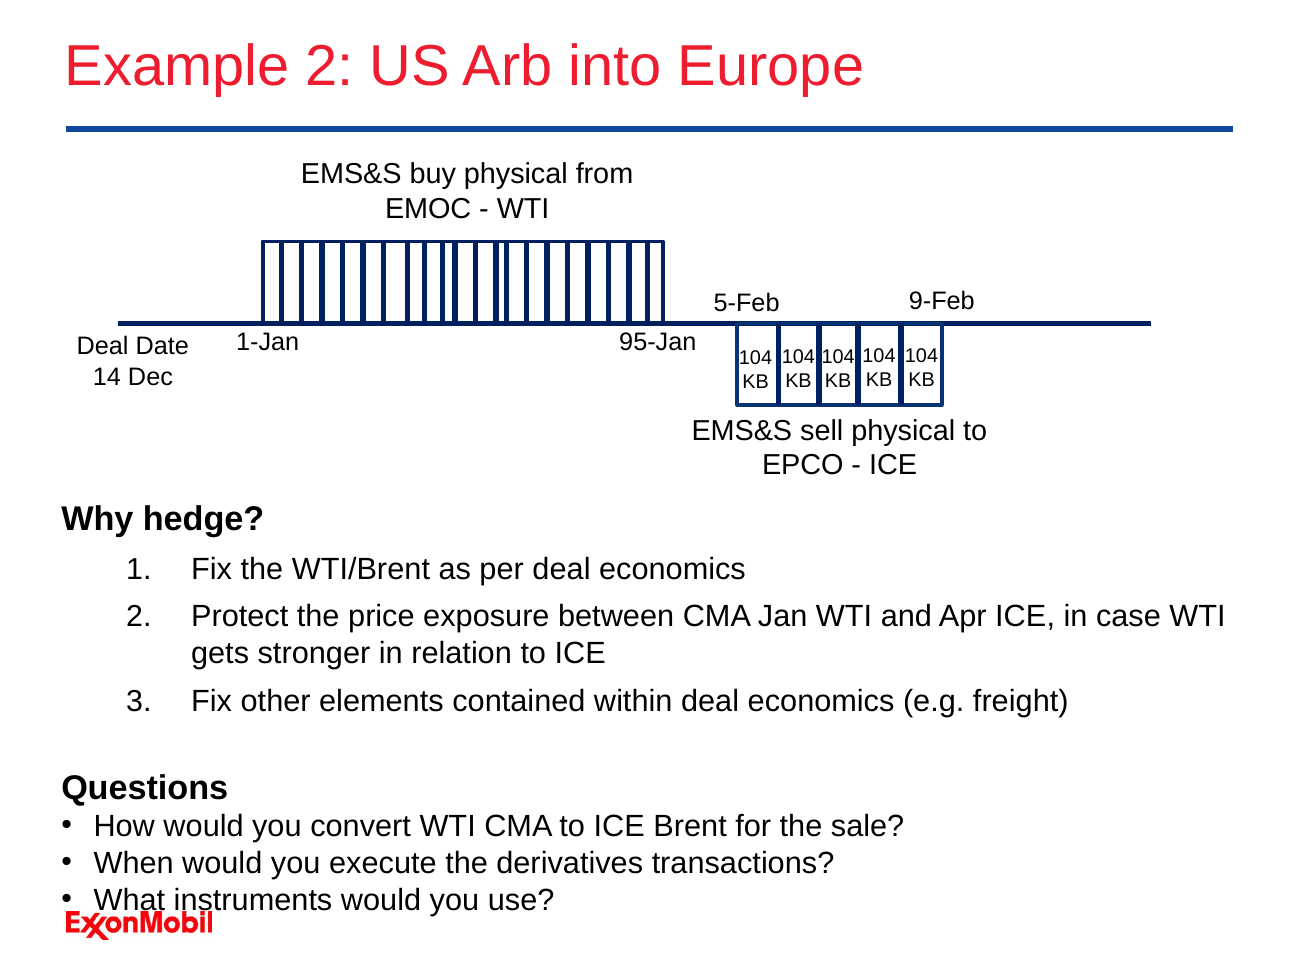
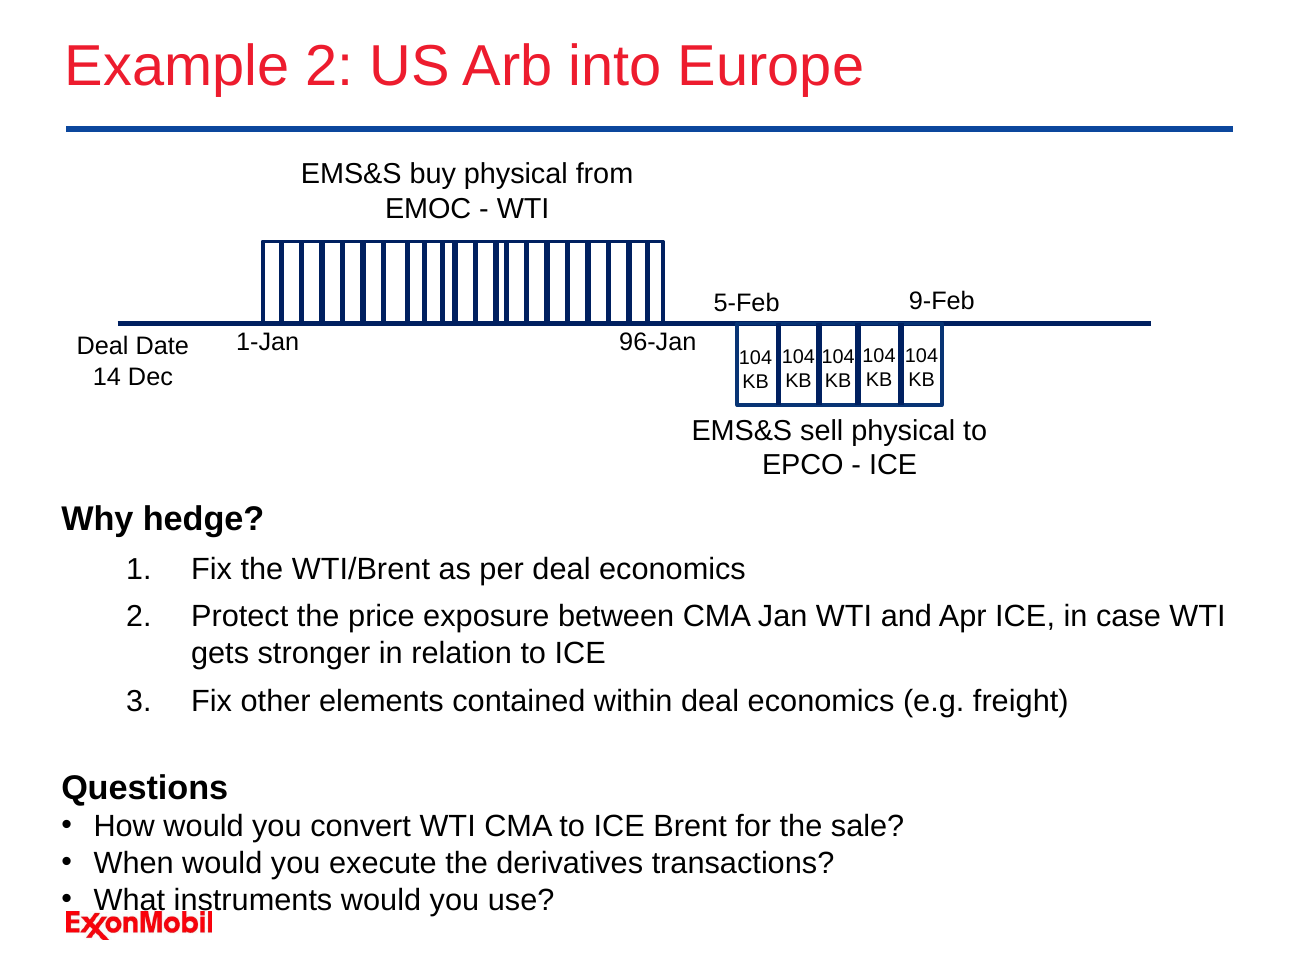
95-Jan: 95-Jan -> 96-Jan (658, 342)
